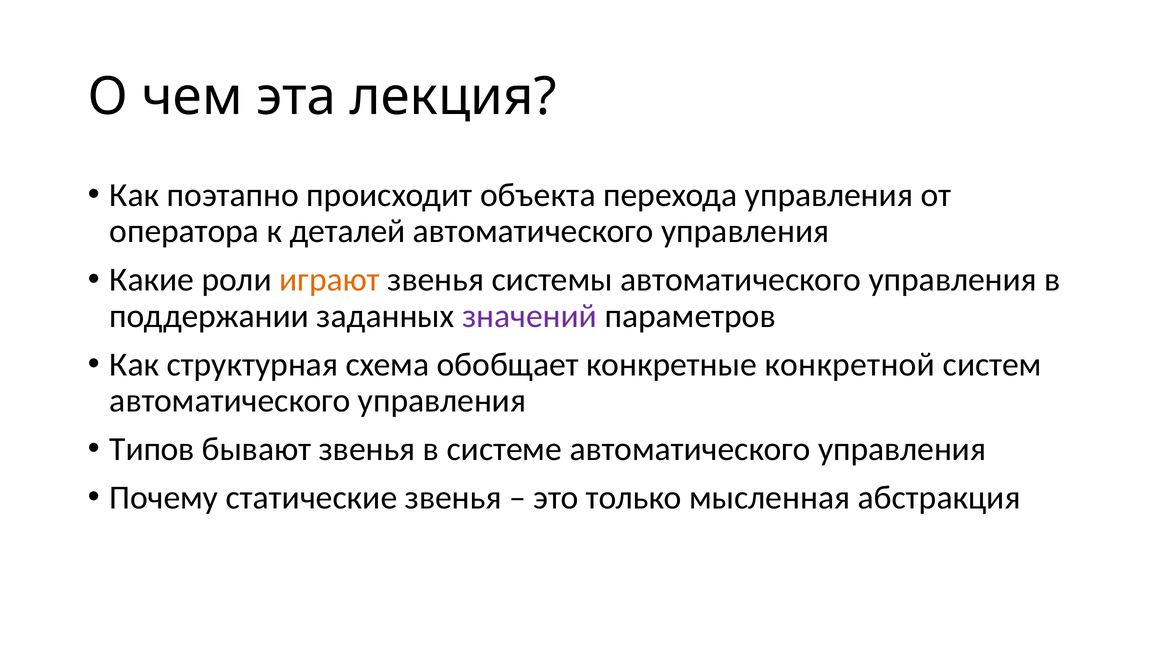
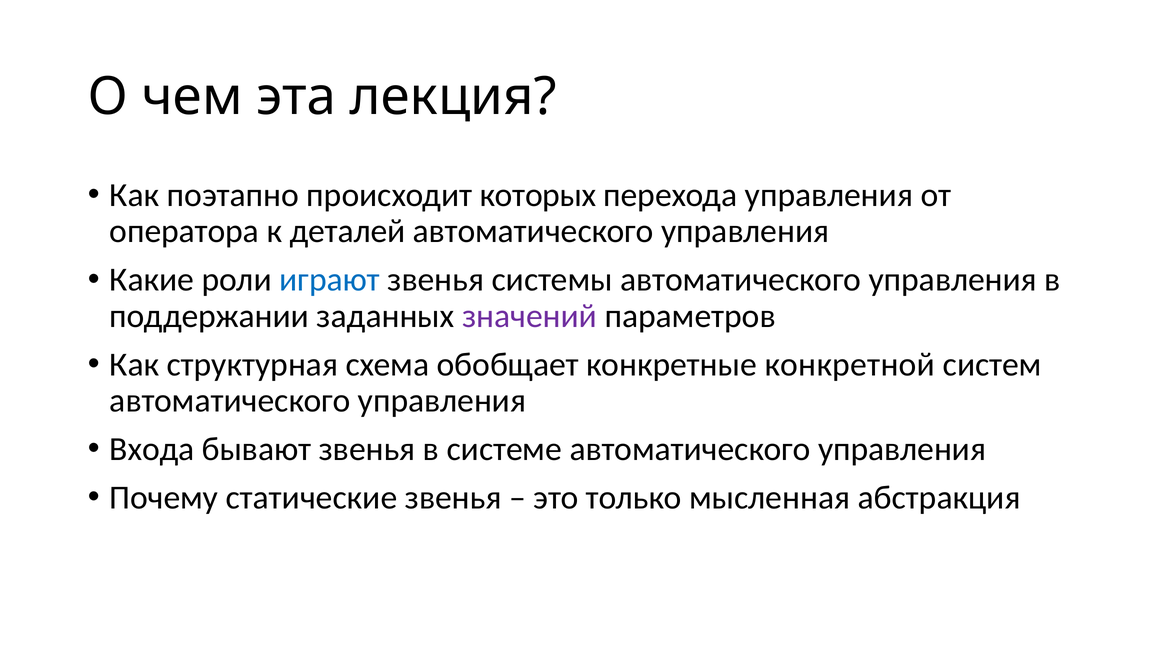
объекта: объекта -> которых (538, 195)
играют colour: orange -> blue (330, 280)
Типов: Типов -> Входа (152, 449)
